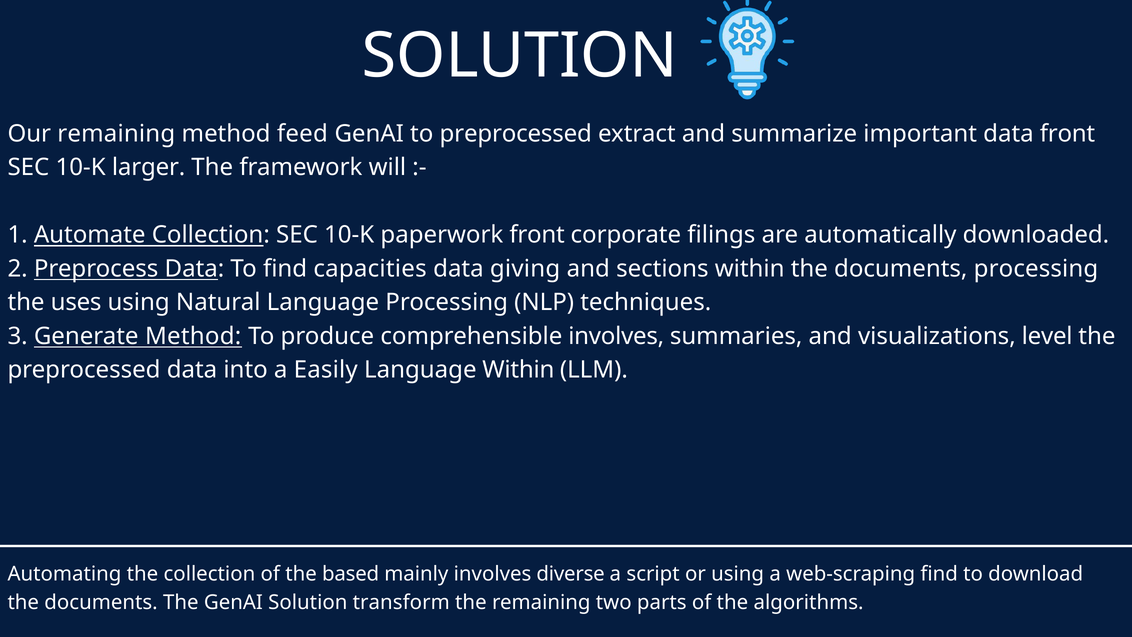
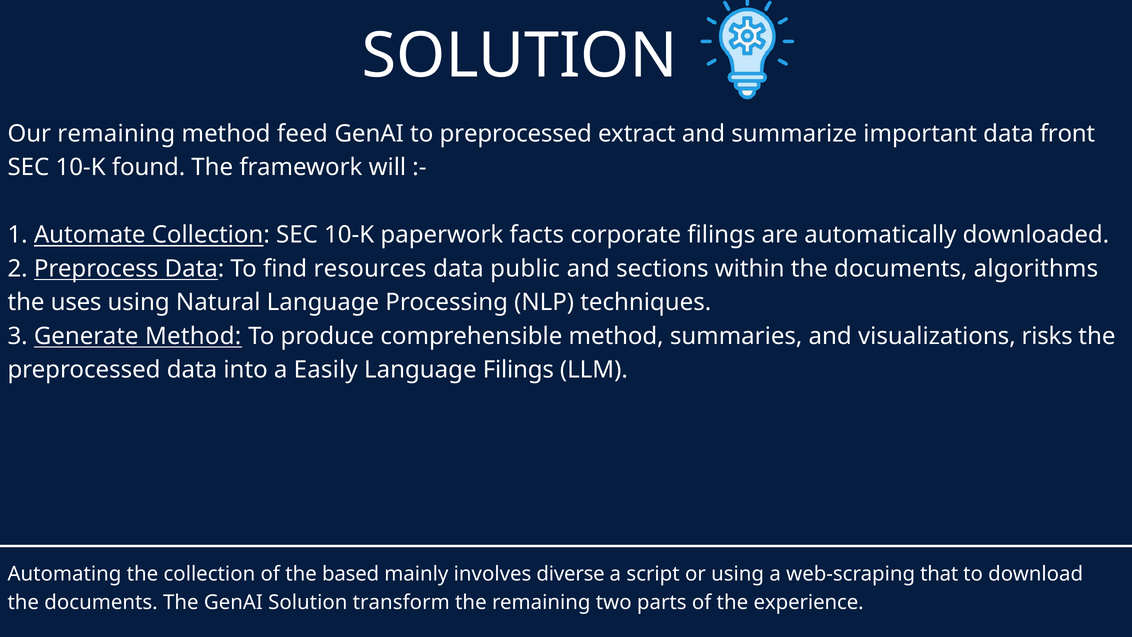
larger: larger -> found (149, 167)
paperwork front: front -> facts (537, 235)
capacities: capacities -> resources (370, 268)
giving: giving -> public (525, 268)
documents processing: processing -> algorithms (1036, 268)
comprehensible involves: involves -> method (616, 336)
level: level -> risks (1047, 336)
Language Within: Within -> Filings (518, 370)
web-scraping find: find -> that (939, 574)
algorithms: algorithms -> experience (809, 602)
